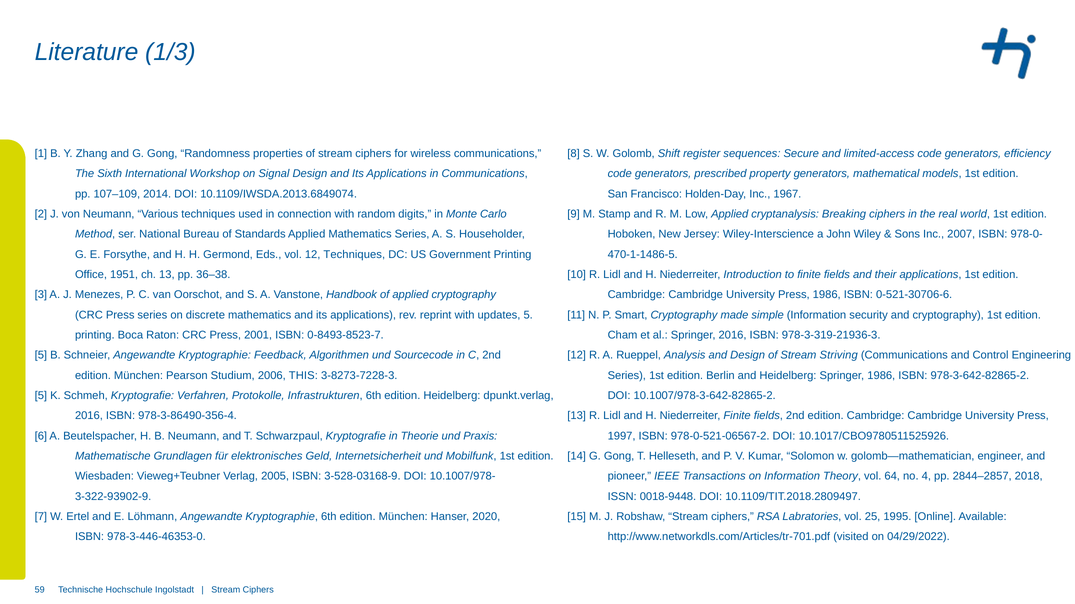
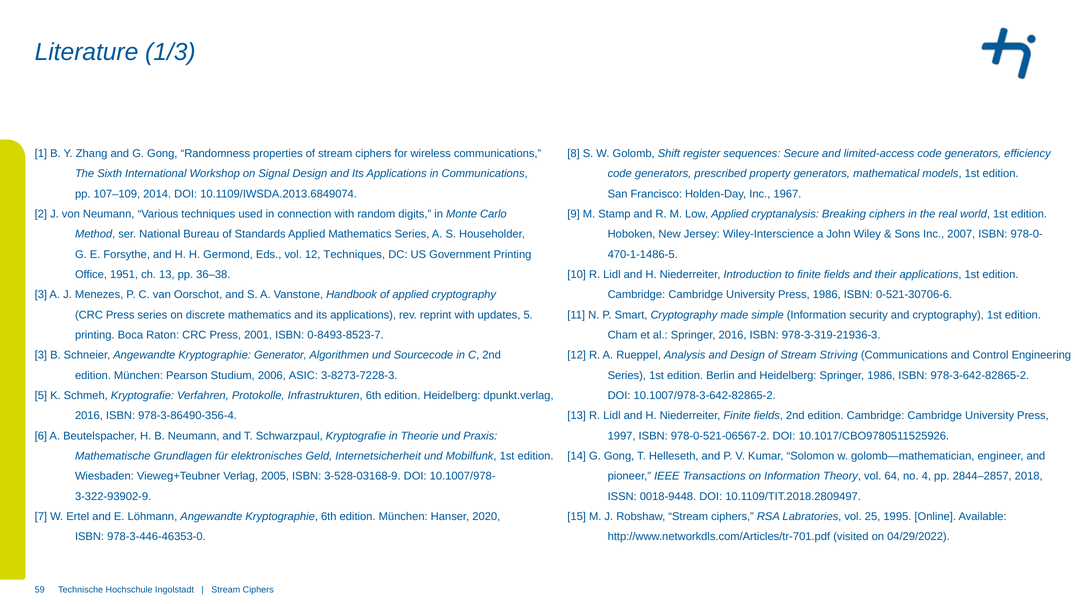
5: 5 -> 3 (41, 356)
Feedback: Feedback -> Generator (280, 356)
THIS: THIS -> ASIC (303, 376)
